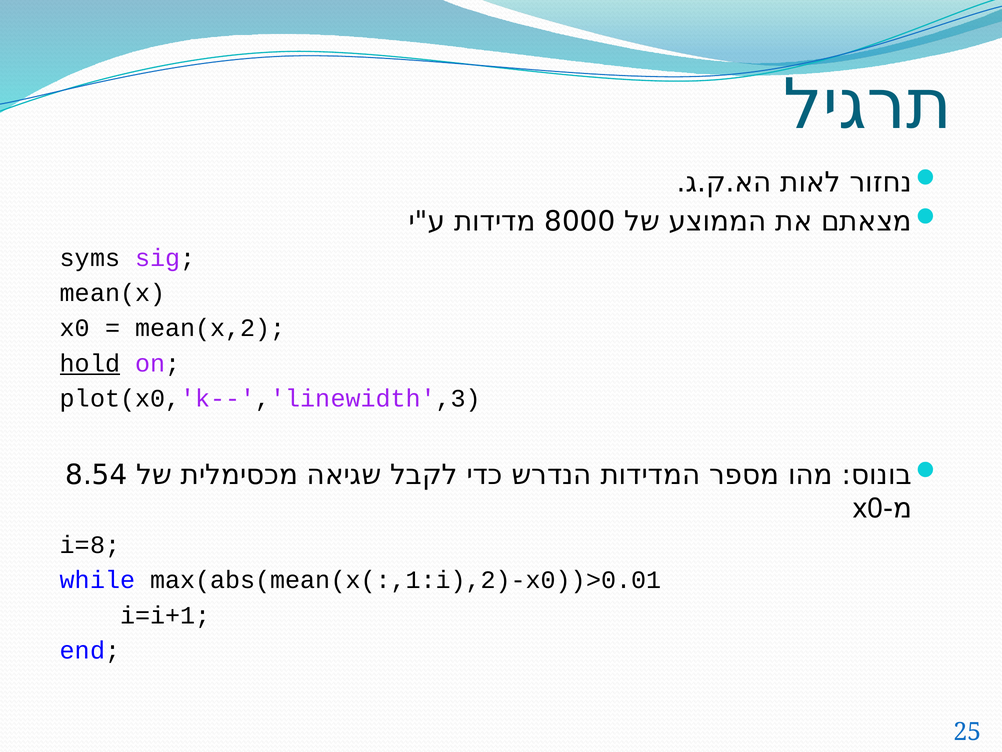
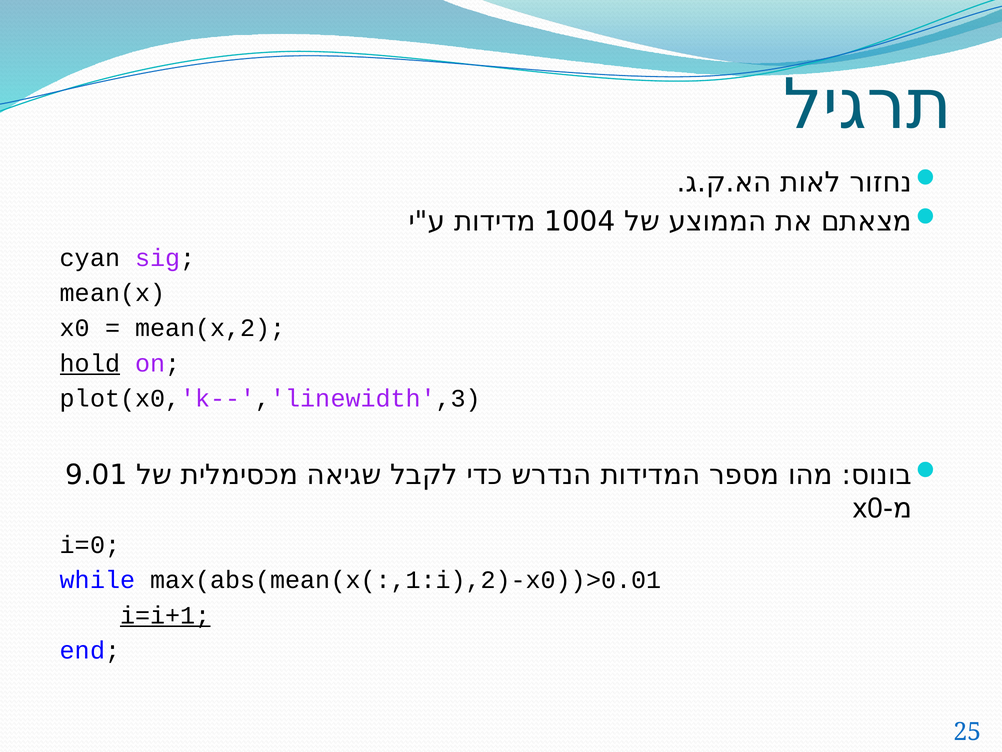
8000: 8000 -> 1004 (580, 221)
syms: syms -> cyan (90, 258)
8.54: 8.54 -> 9.01 (96, 475)
i=8: i=8 -> i=0 (90, 545)
i=i+1 underline: none -> present (165, 615)
